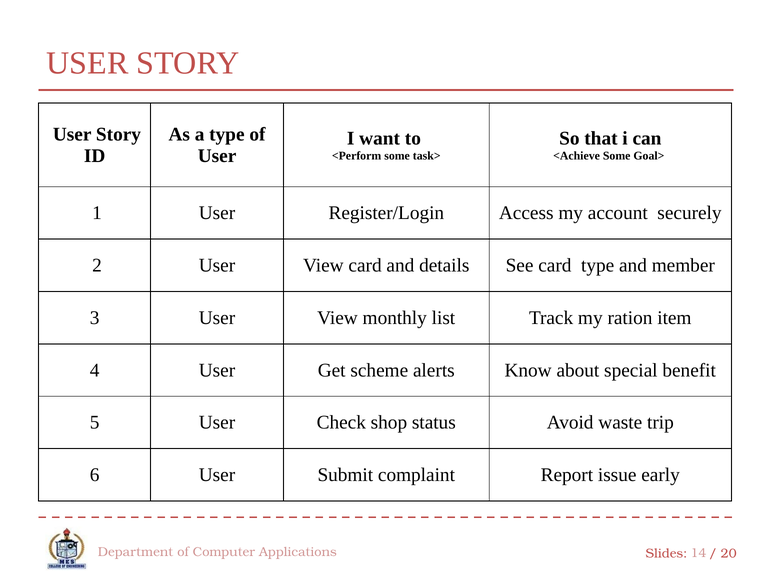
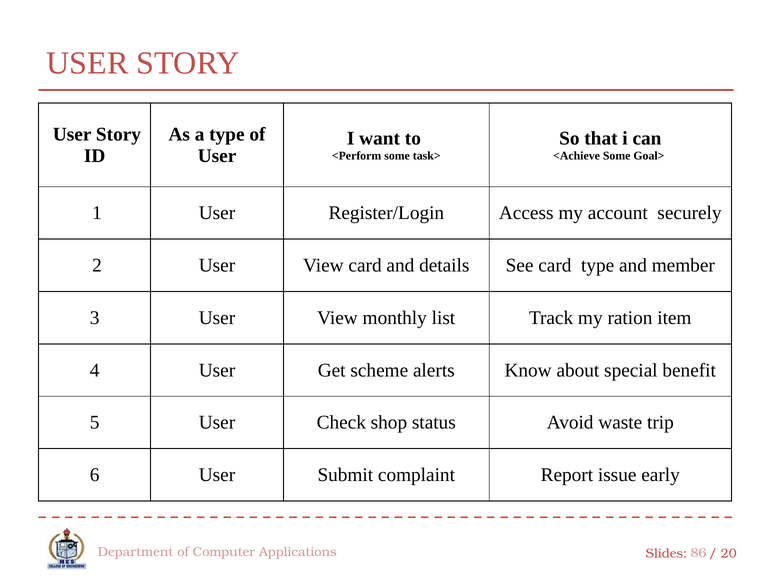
14: 14 -> 86 (698, 553)
